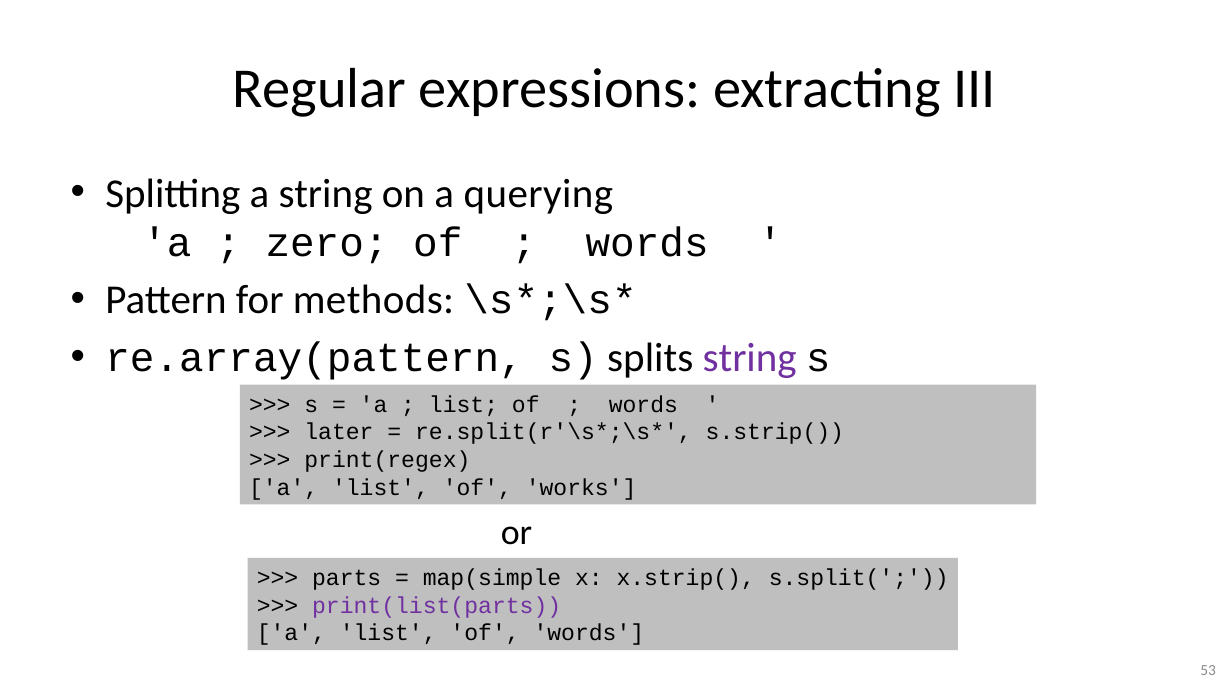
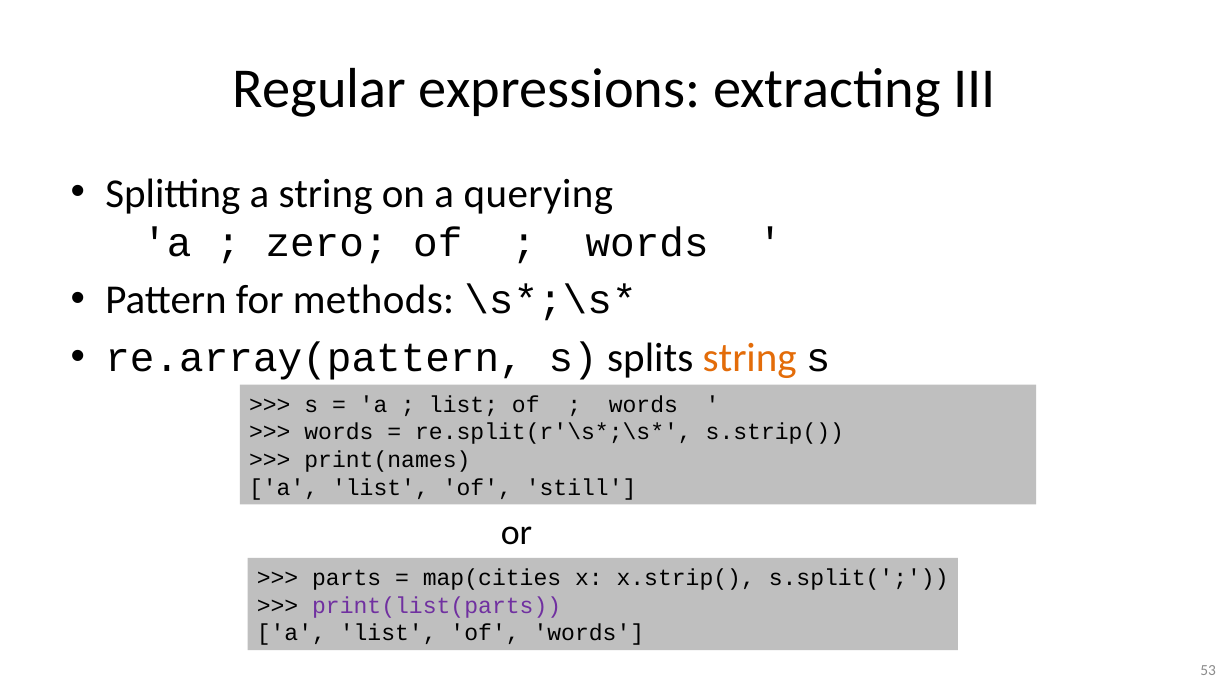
string colour: purple -> orange (750, 358)
later: later -> words (339, 432)
print(regex: print(regex -> print(names (387, 460)
works: works -> still (581, 488)
map(simple: map(simple -> map(cities (492, 578)
